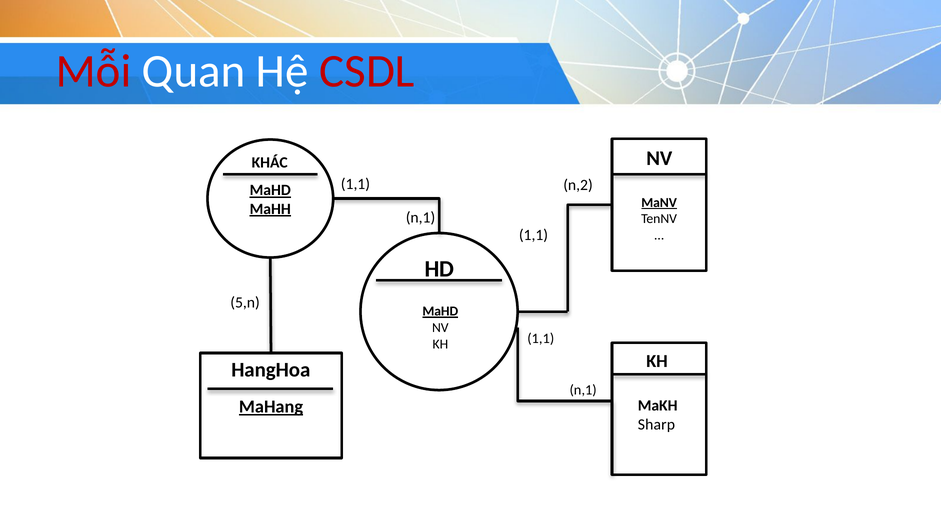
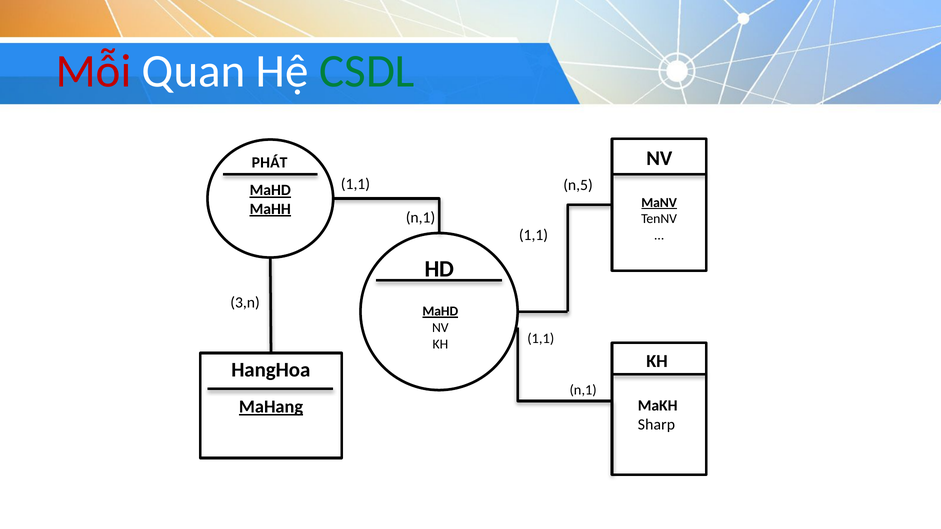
CSDL colour: red -> green (367, 71)
KHÁC: KHÁC -> PHÁT (270, 163)
n,2: n,2 -> n,5 (578, 185)
5,n: 5,n -> 3,n (245, 303)
